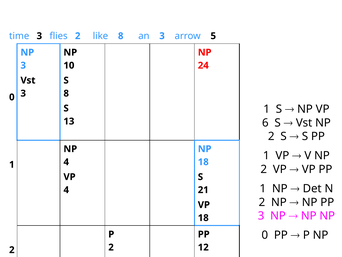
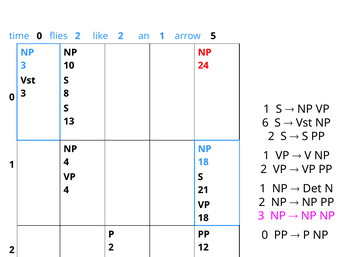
time 3: 3 -> 0 (39, 36)
like 8: 8 -> 2 (121, 36)
an 3: 3 -> 1 (162, 36)
